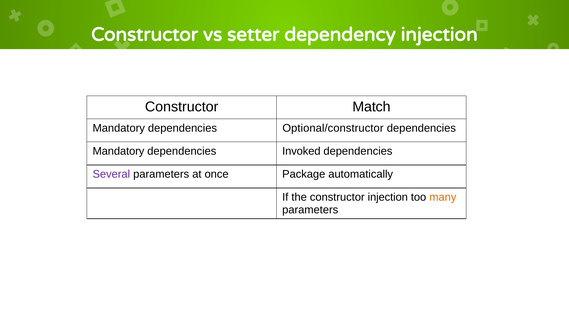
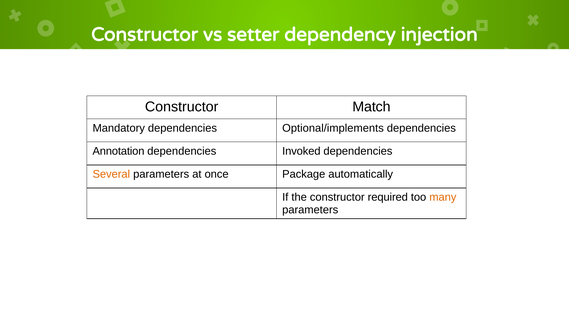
Optional/constructor: Optional/constructor -> Optional/implements (333, 128)
Mandatory: Mandatory -> Annotation (118, 151)
Several colour: purple -> orange (111, 174)
constructor injection: injection -> required (388, 197)
